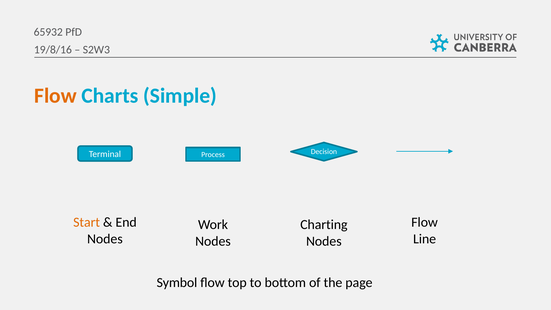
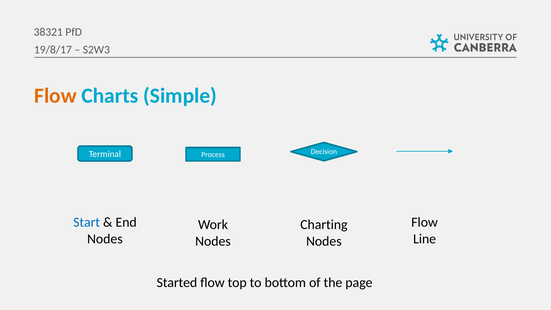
65932: 65932 -> 38321 (48, 32)
19/8/16: 19/8/16 -> 19/8/17 (53, 50)
Start colour: orange -> blue (87, 222)
Symbol: Symbol -> Started (177, 283)
